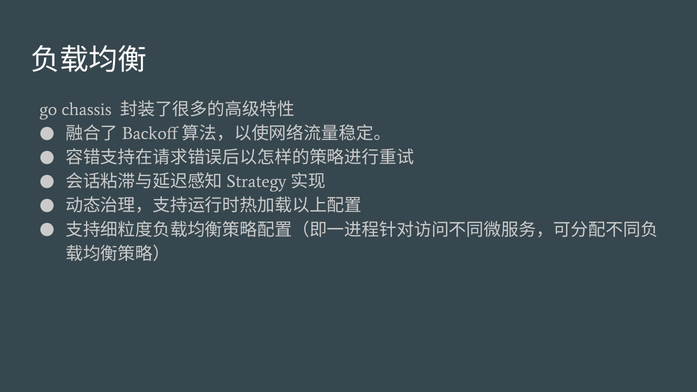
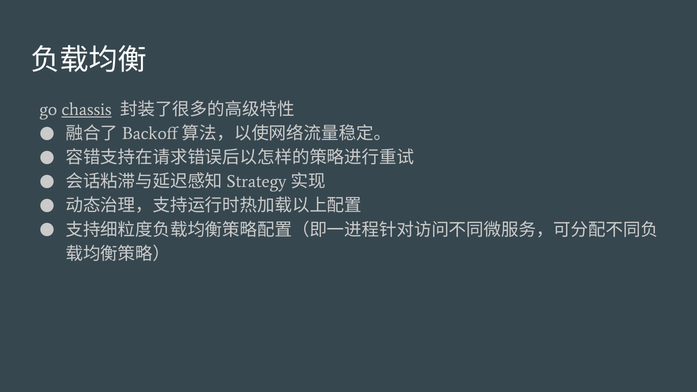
chassis underline: none -> present (87, 110)
